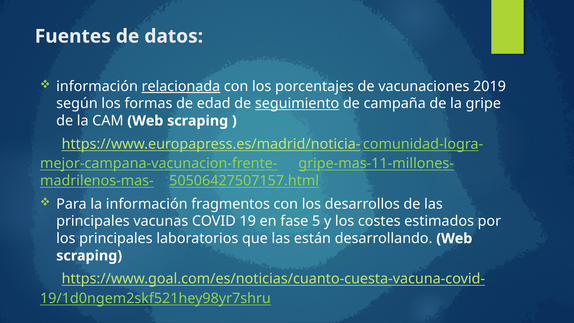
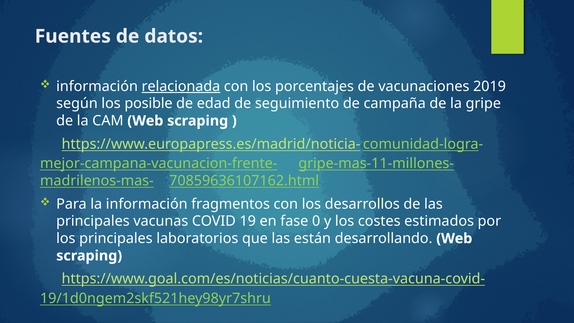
formas: formas -> posible (148, 104)
seguimiento underline: present -> none (297, 104)
50506427507157.html: 50506427507157.html -> 70859636107162.html (244, 181)
5: 5 -> 0 (316, 221)
